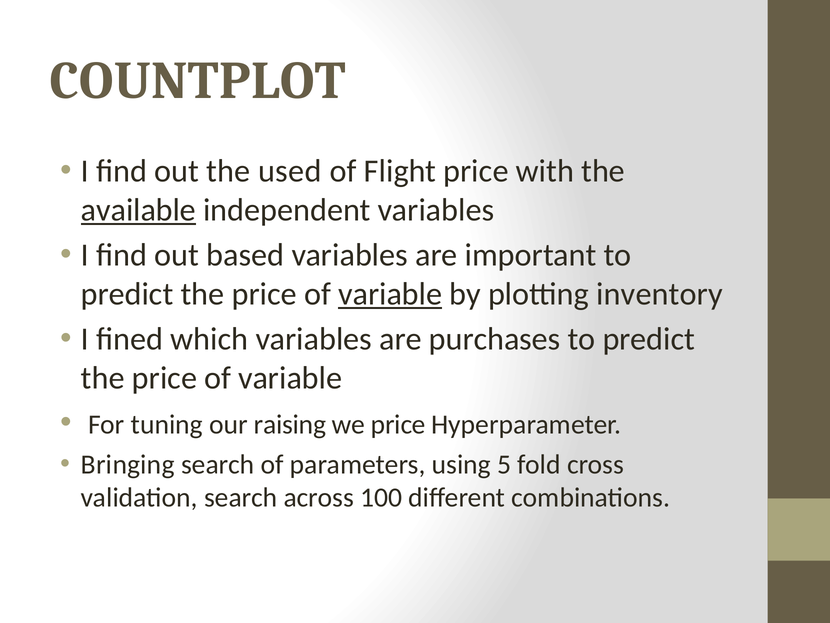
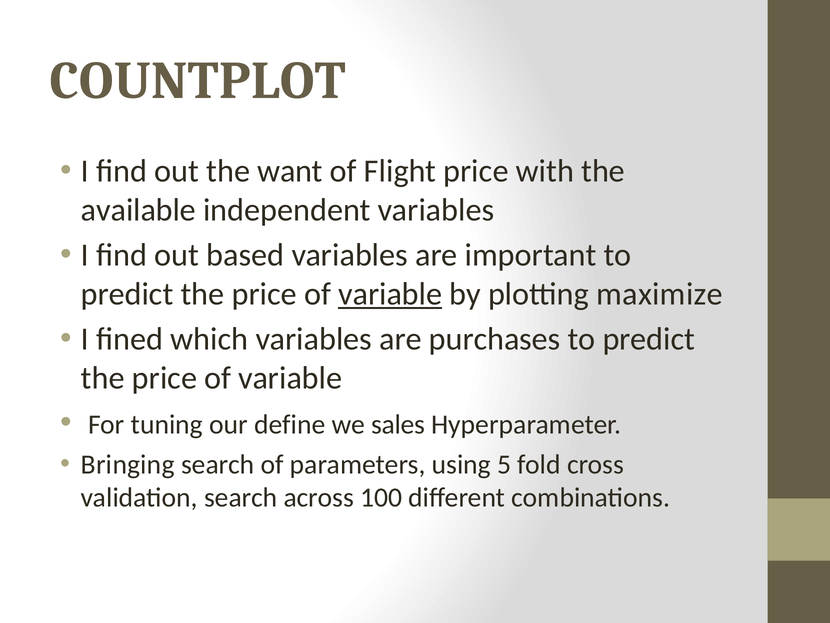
used: used -> want (290, 171)
available underline: present -> none (138, 210)
inventory: inventory -> maximize (660, 294)
raising: raising -> define (290, 424)
we price: price -> sales (398, 424)
